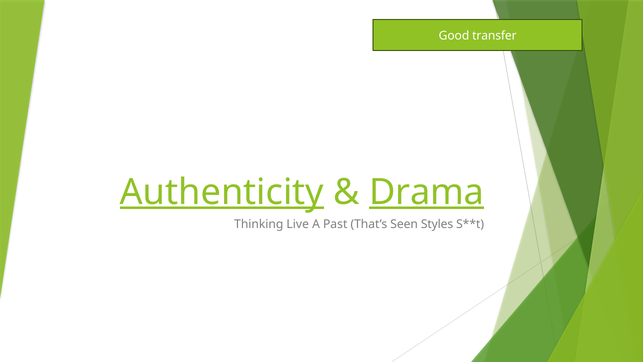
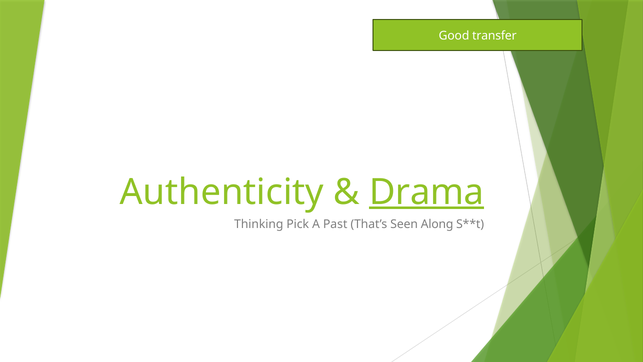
Authenticity underline: present -> none (222, 192)
Live: Live -> Pick (298, 224)
Styles: Styles -> Along (437, 224)
